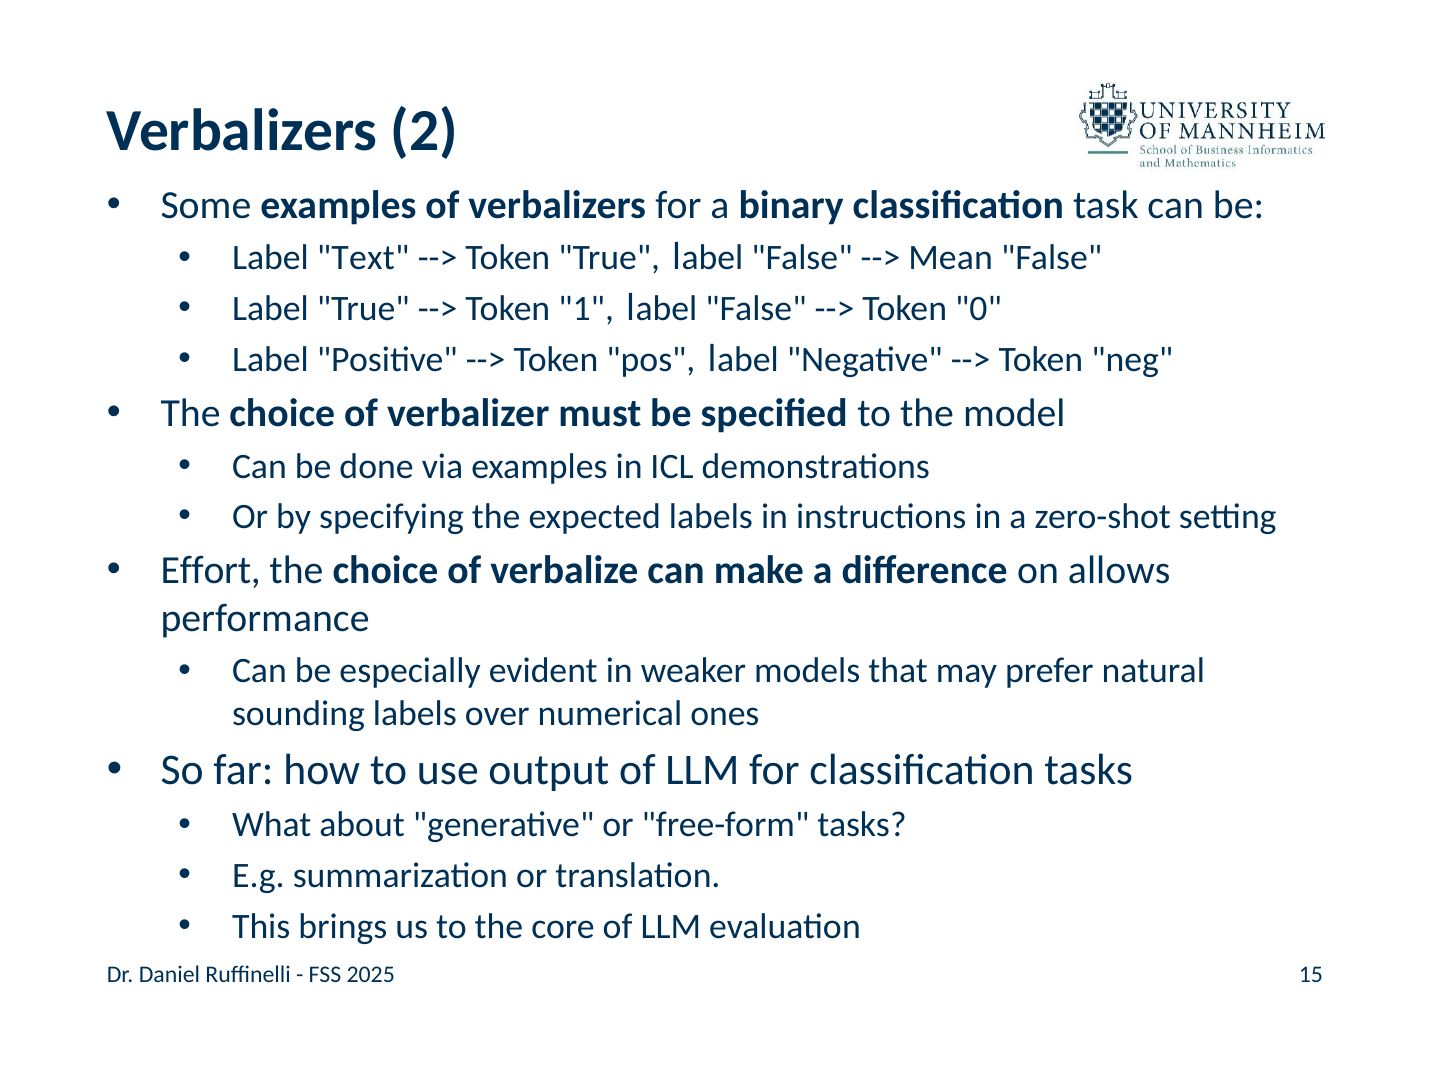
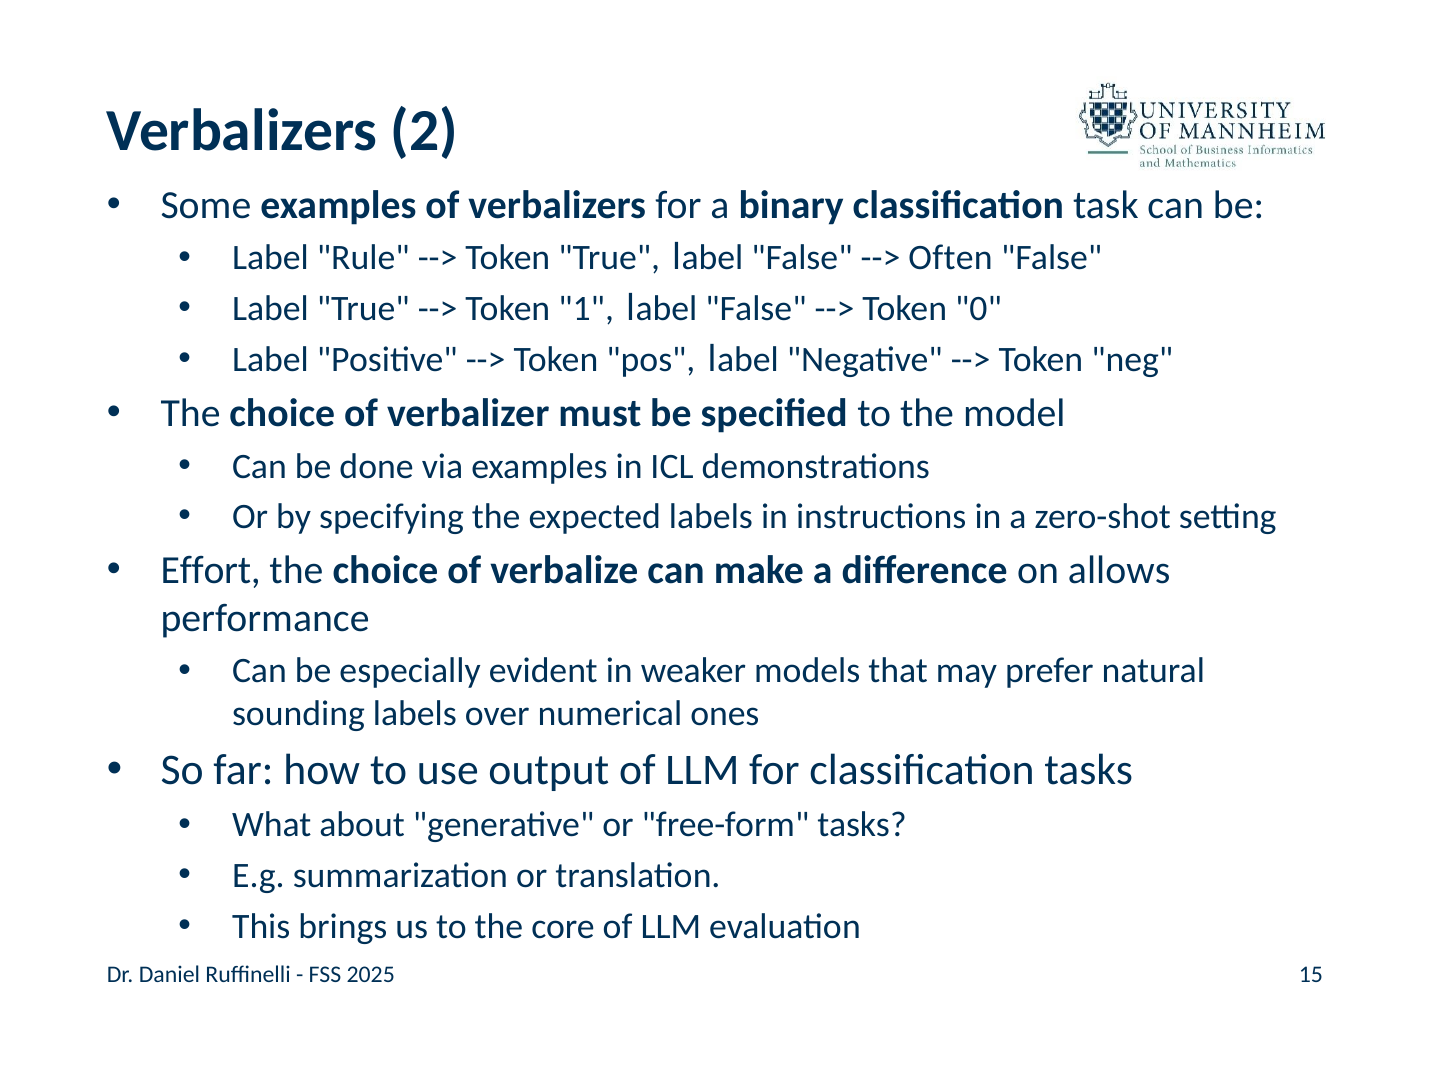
Text: Text -> Rule (363, 258)
Mean: Mean -> Often (950, 258)
